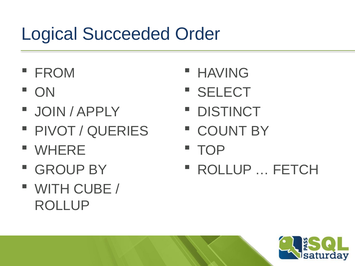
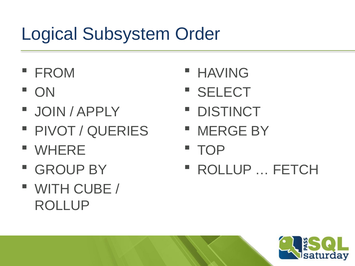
Succeeded: Succeeded -> Subsystem (126, 34)
COUNT: COUNT -> MERGE (222, 131)
